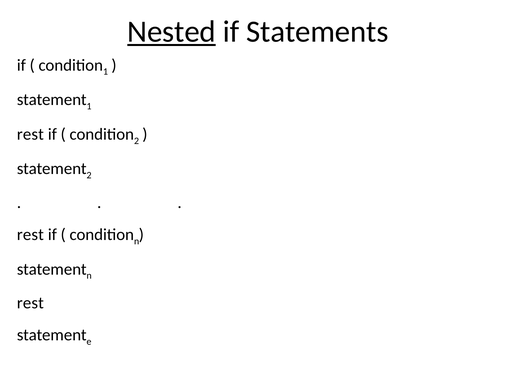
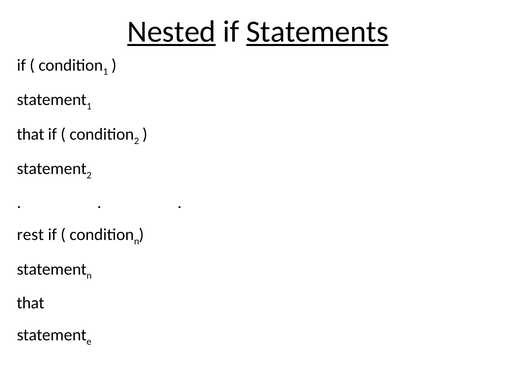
Statements underline: none -> present (317, 32)
rest: rest -> that (31, 134)
rest: rest -> that (31, 303)
